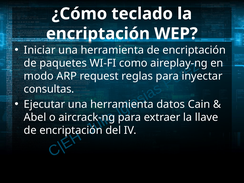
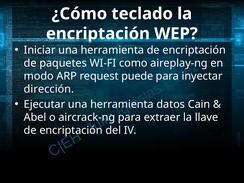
reglas: reglas -> puede (137, 76)
consultas: consultas -> dirección (49, 89)
